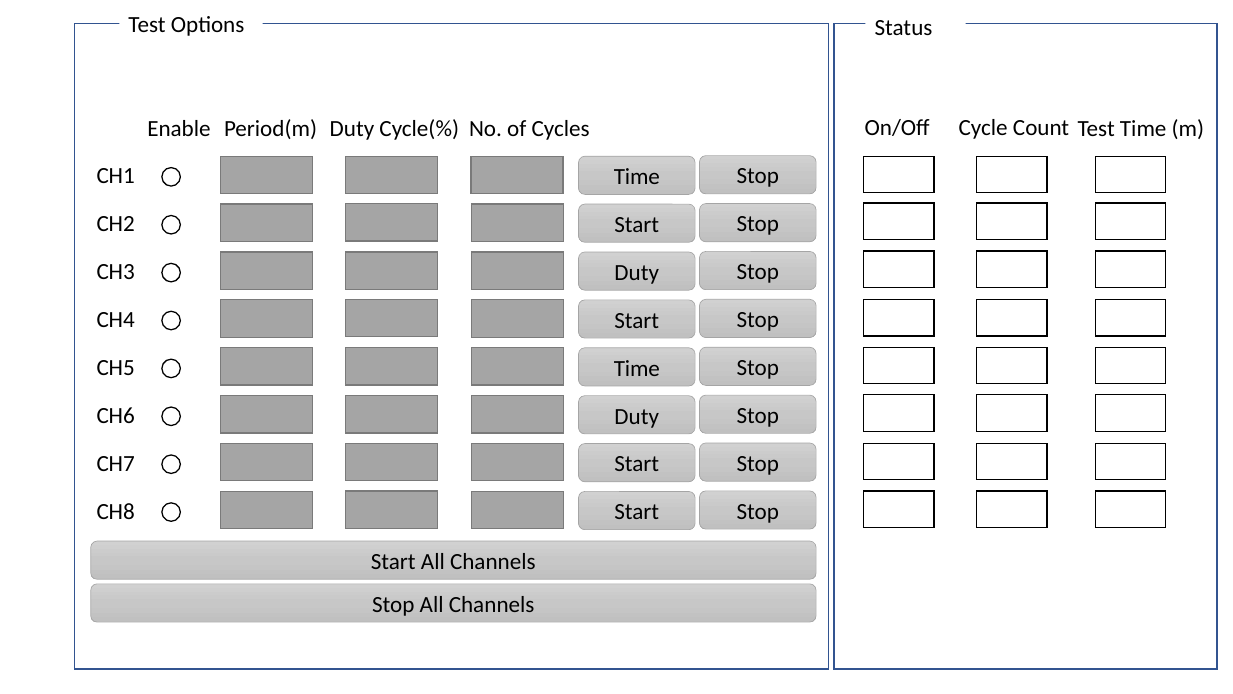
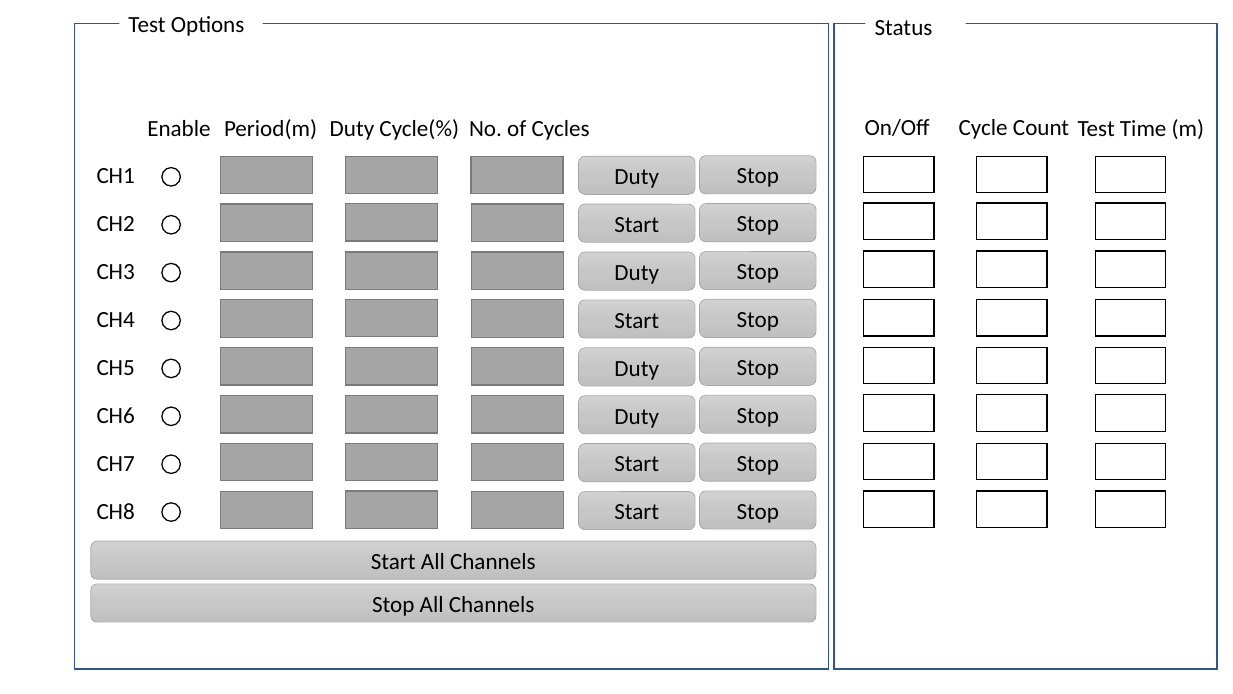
CH1 Time: Time -> Duty (637, 177)
CH5 Time: Time -> Duty (637, 368)
